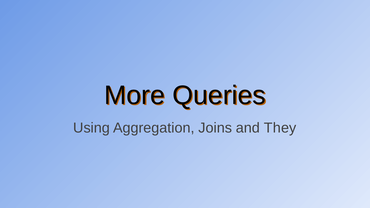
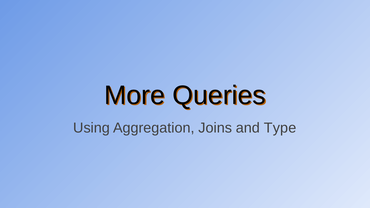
They: They -> Type (280, 128)
